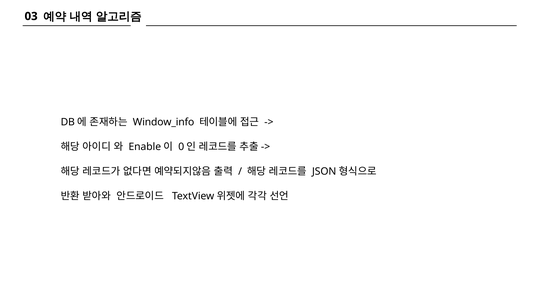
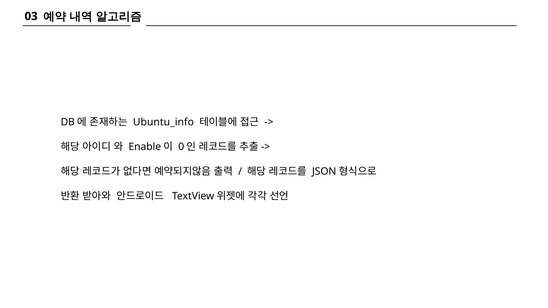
Window_info: Window_info -> Ubuntu_info (163, 122)
